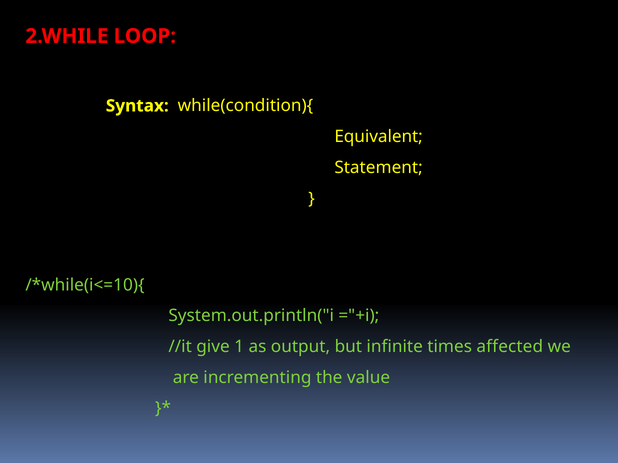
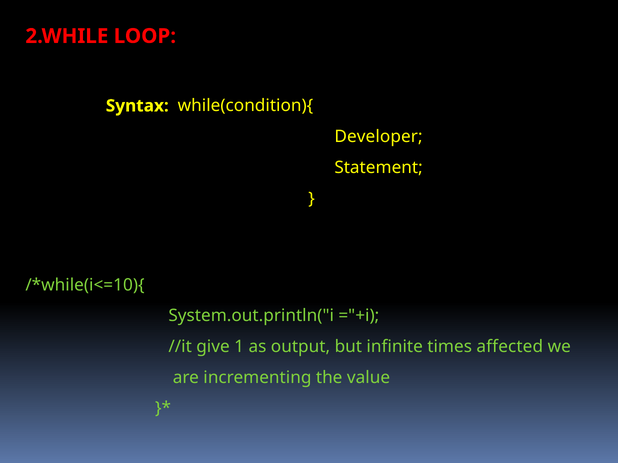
Equivalent: Equivalent -> Developer (379, 137)
